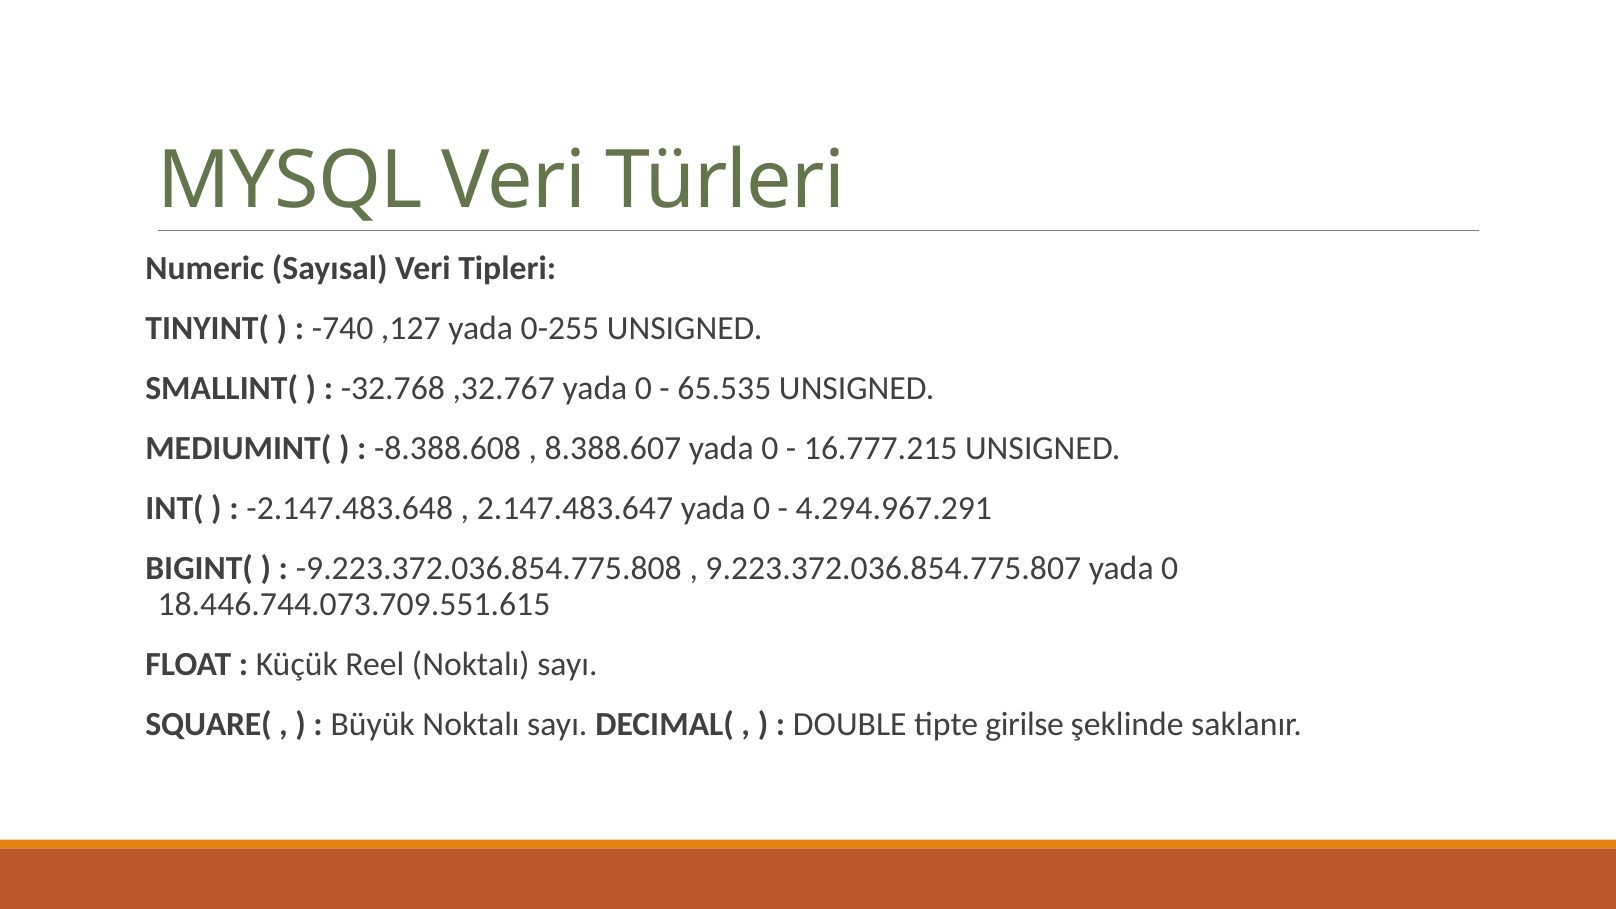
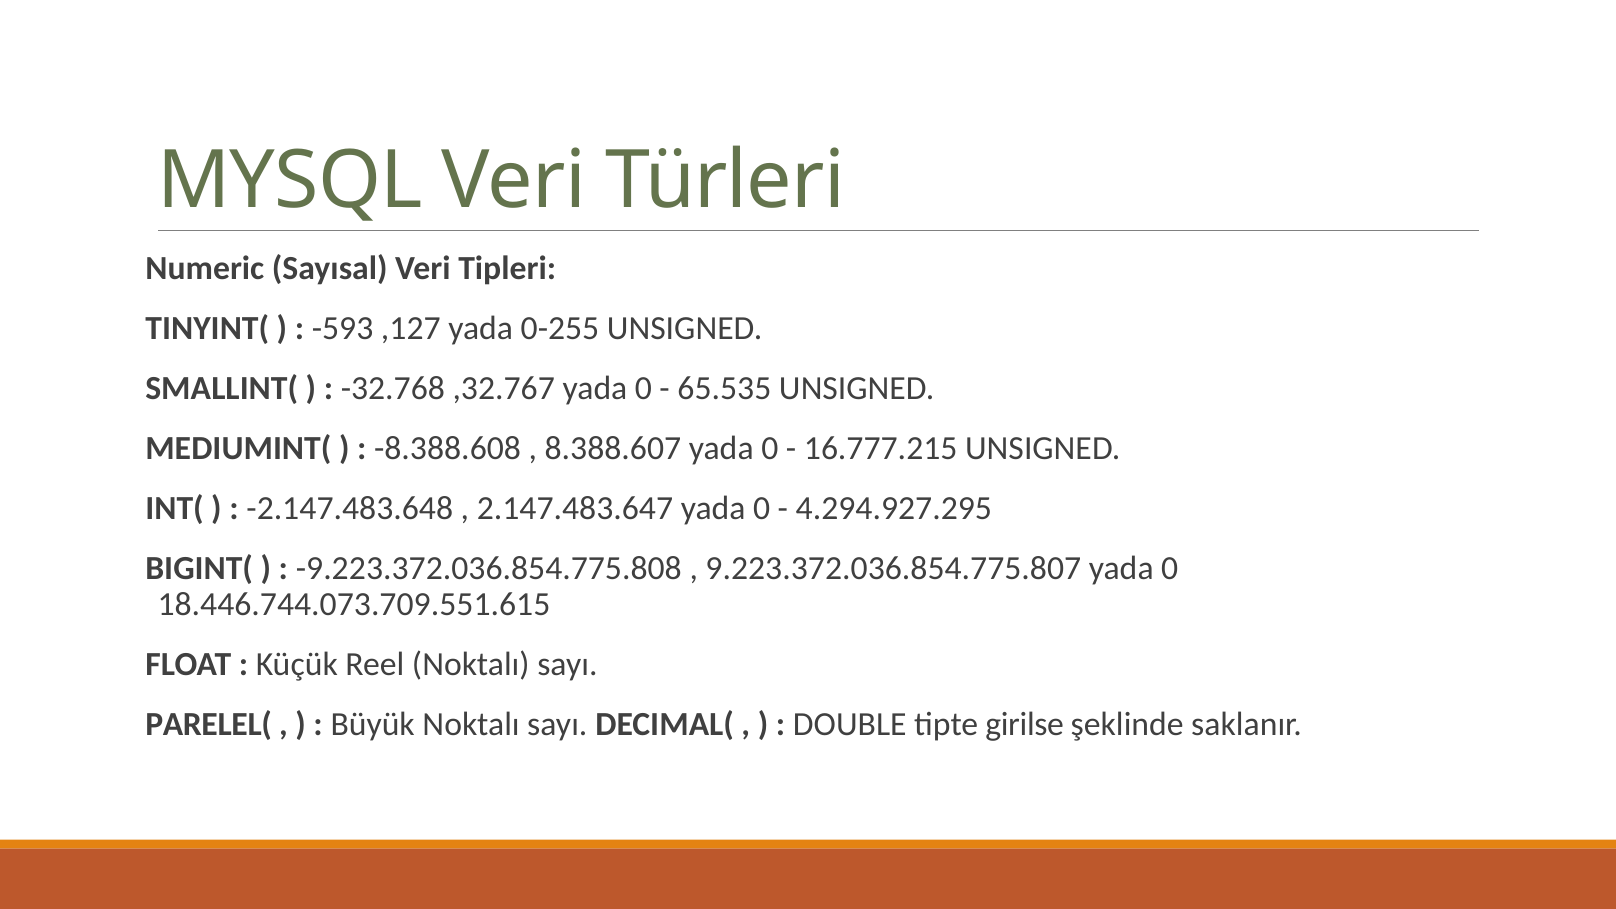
-740: -740 -> -593 (343, 329)
4.294.967.291: 4.294.967.291 -> 4.294.927.295 (894, 508)
SQUARE(: SQUARE( -> PARELEL( (209, 725)
